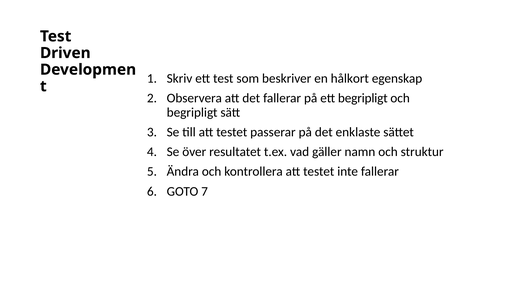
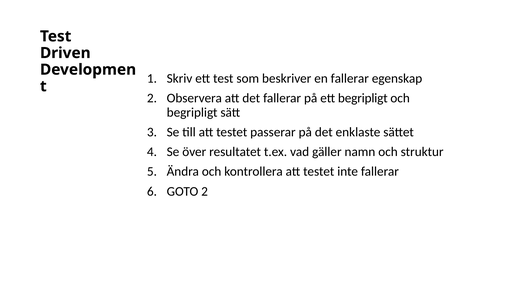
en hålkort: hålkort -> fallerar (350, 78)
GOTO 7: 7 -> 2 (205, 191)
